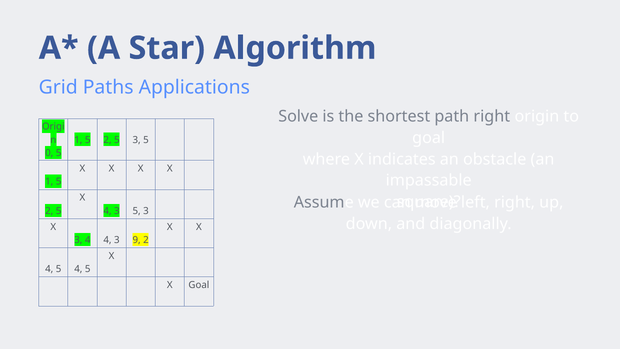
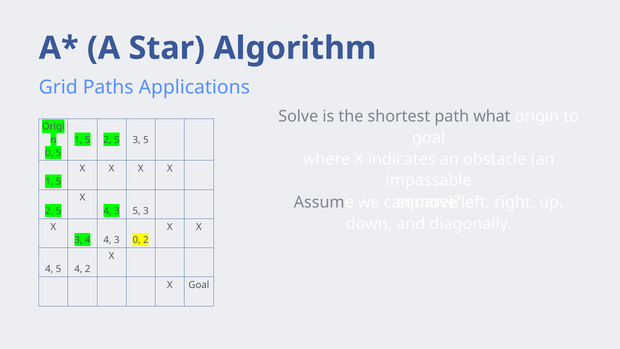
path right: right -> what (492, 117)
3 9: 9 -> 0 (137, 240)
5 4 5: 5 -> 2 (88, 269)
